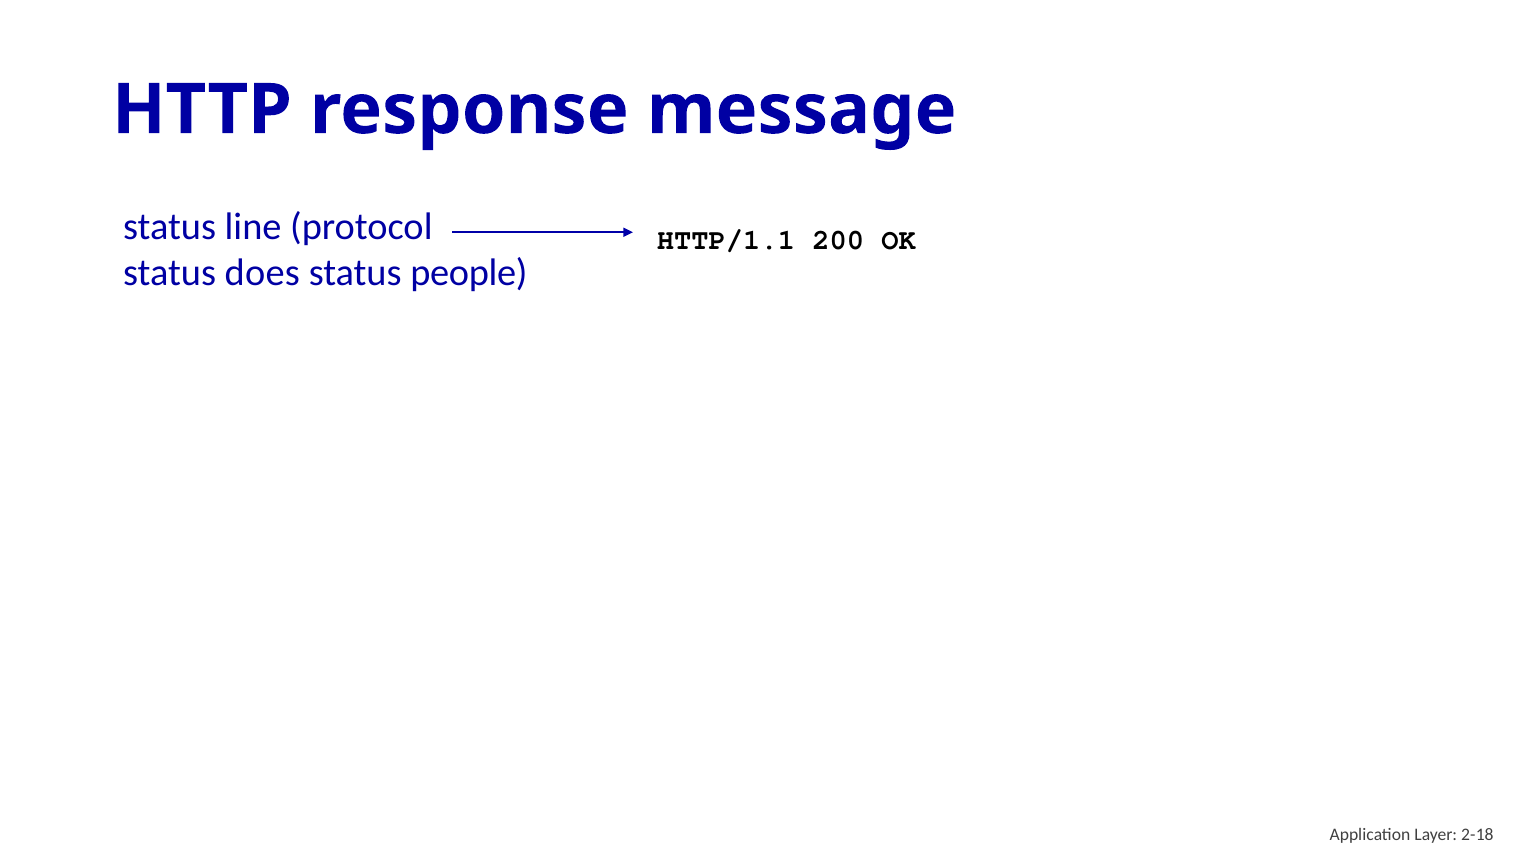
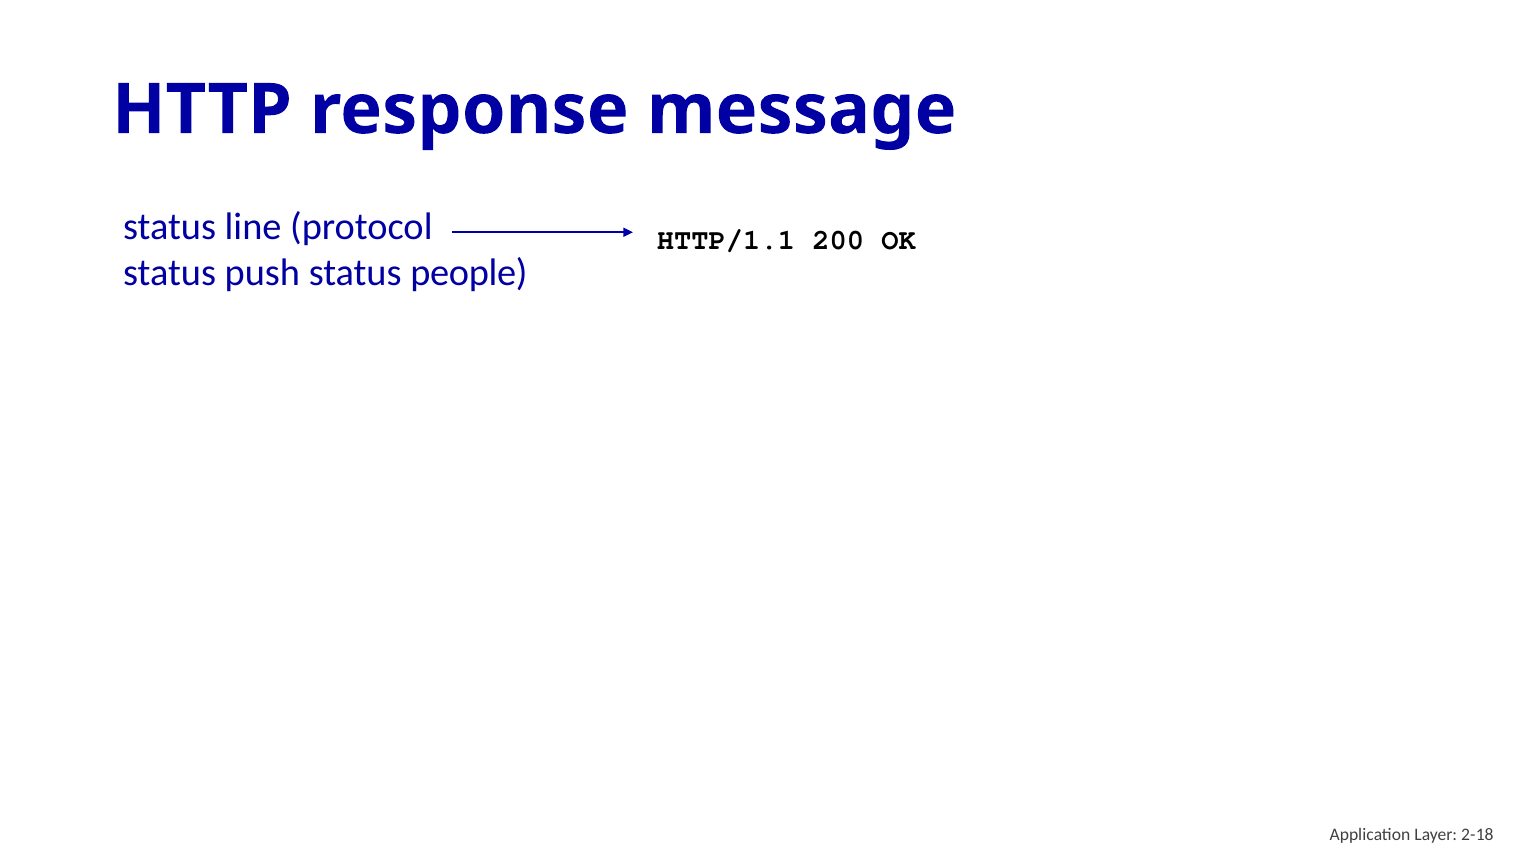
does: does -> push (262, 273)
